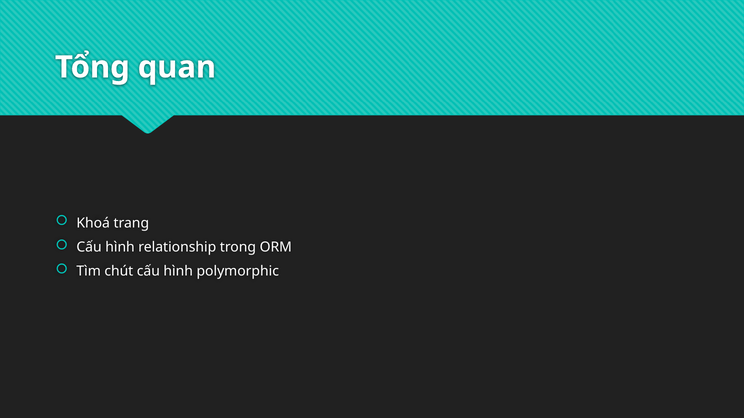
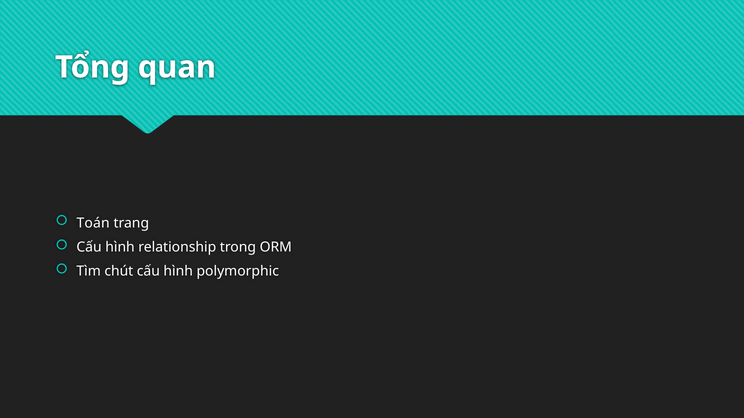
Khoá: Khoá -> Toán (93, 223)
